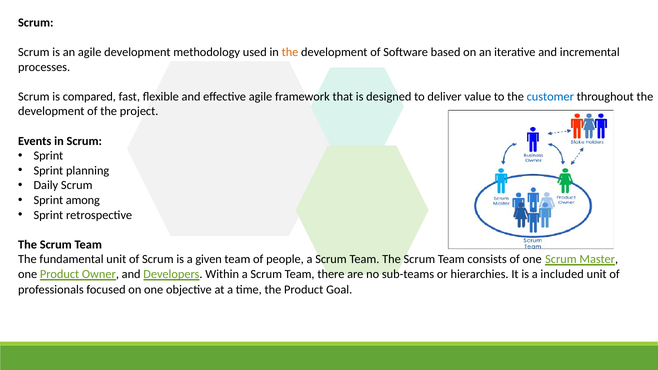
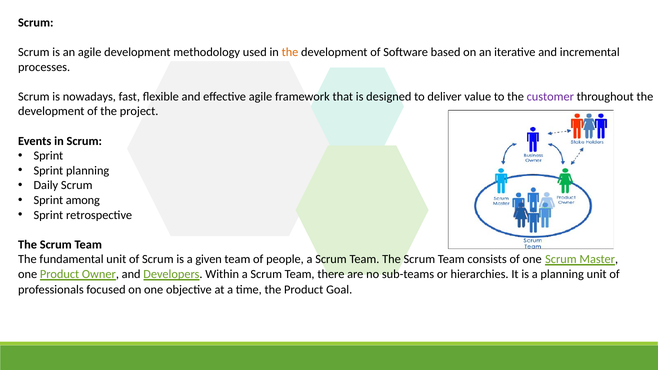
compared: compared -> nowadays (89, 97)
customer colour: blue -> purple (550, 97)
a included: included -> planning (562, 274)
